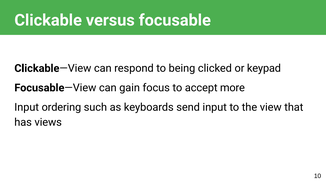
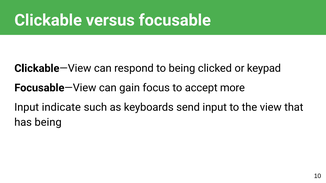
ordering: ordering -> indicate (61, 107)
has views: views -> being (48, 122)
